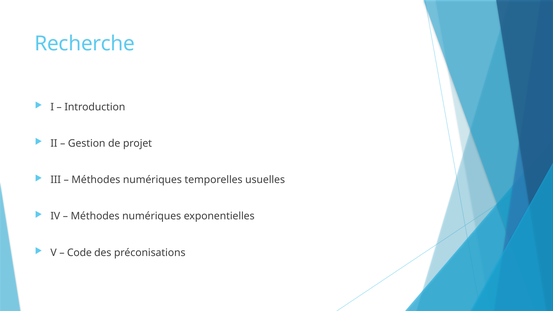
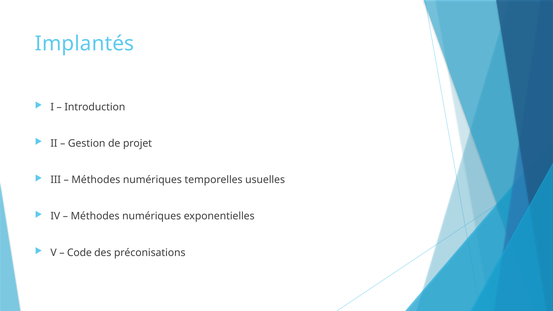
Recherche: Recherche -> Implantés (85, 44)
